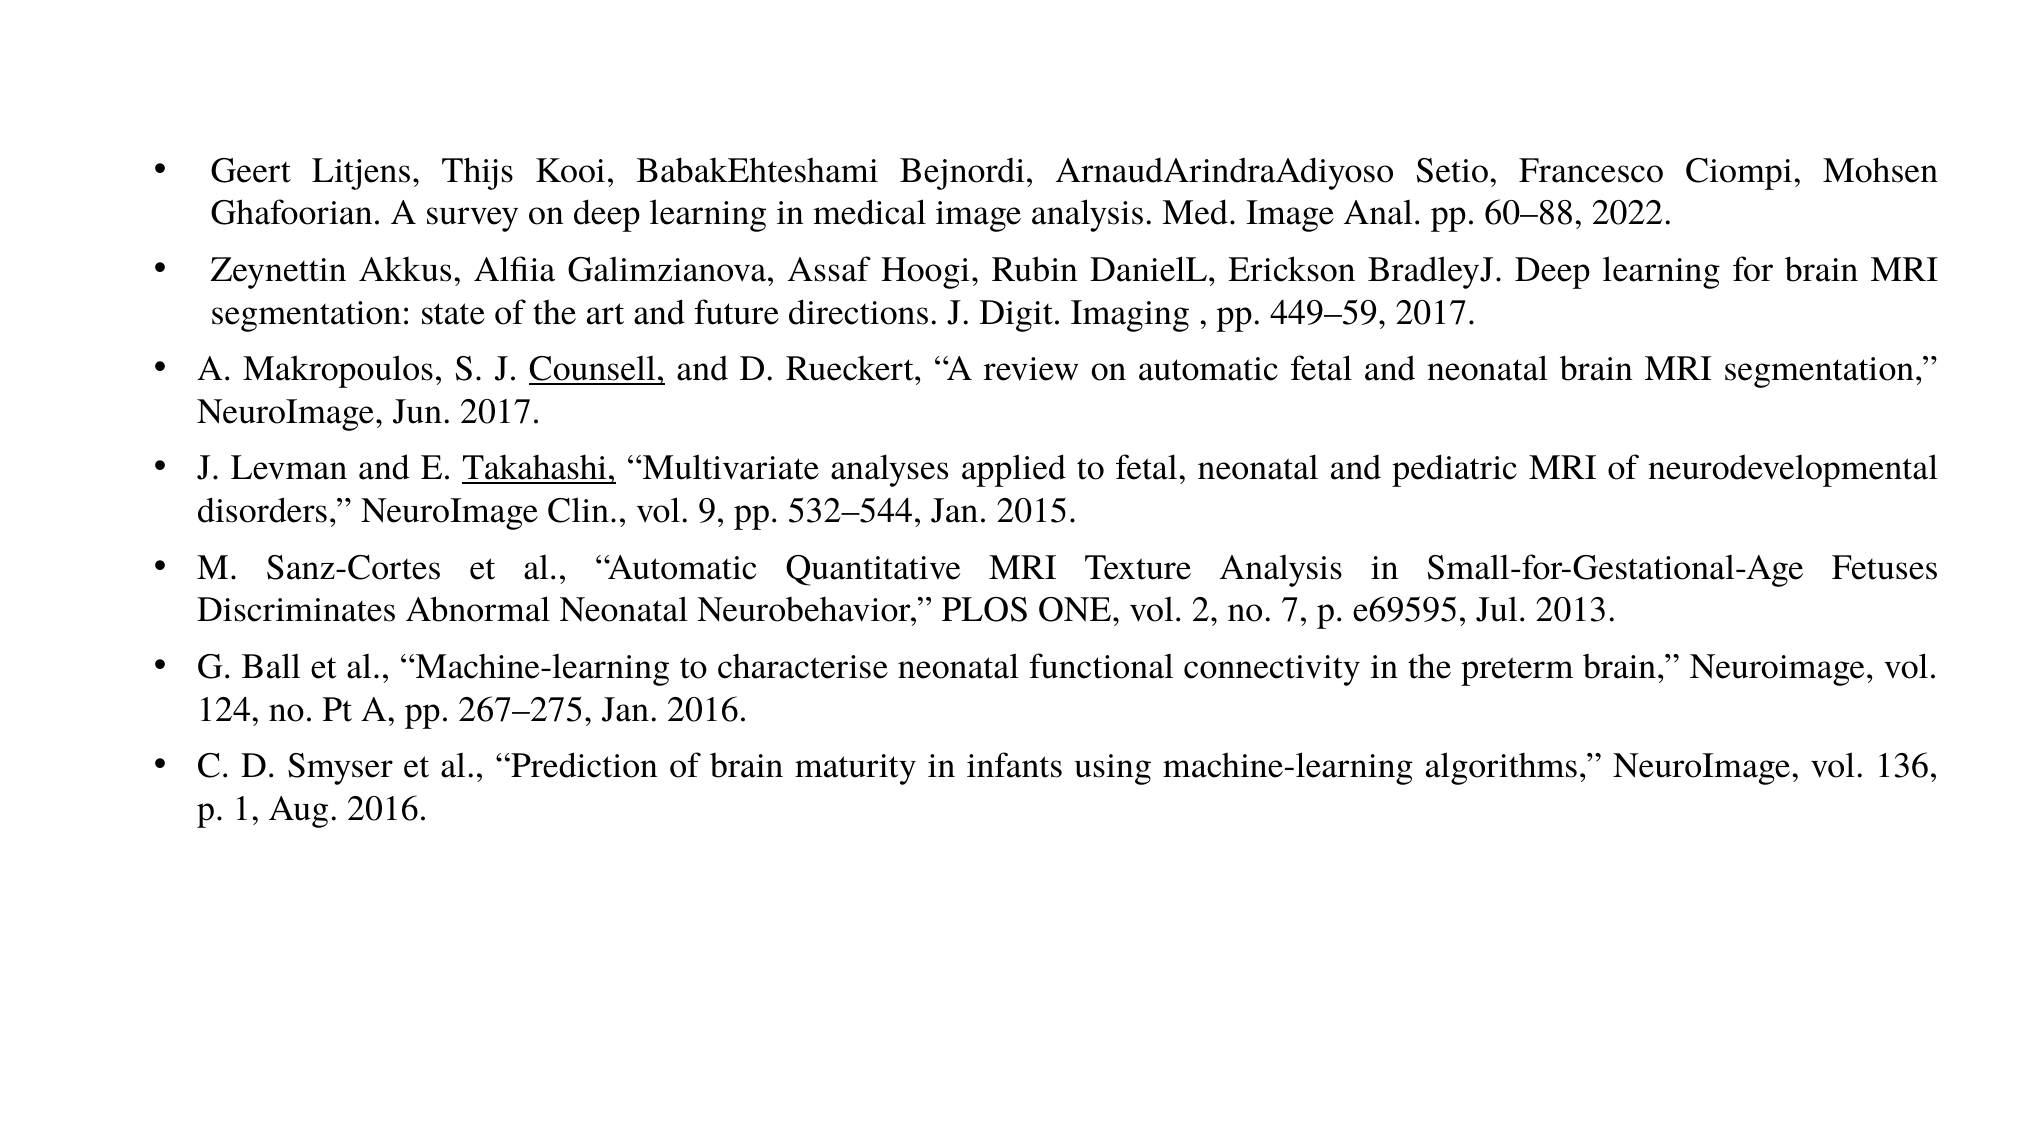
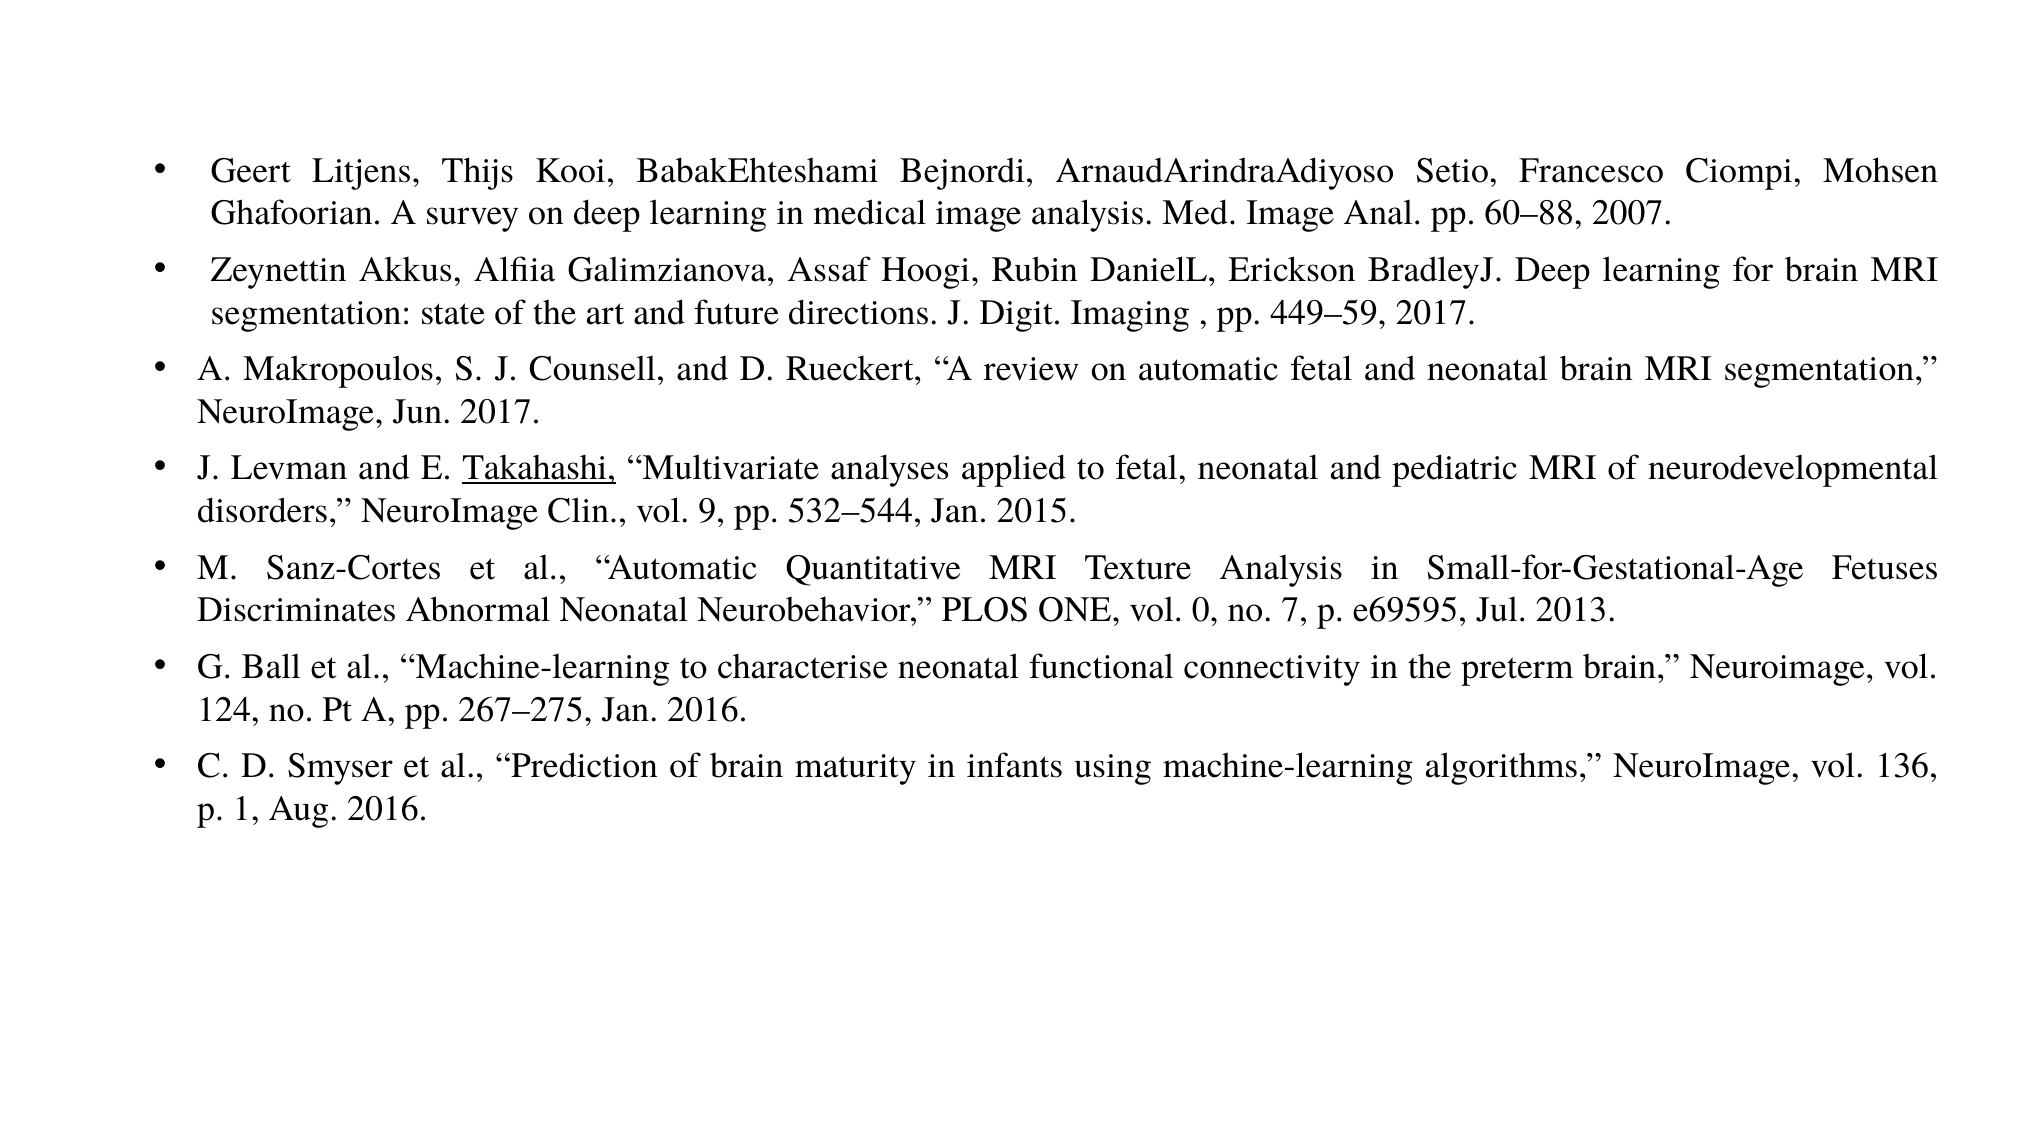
2022: 2022 -> 2007 (1632, 213)
Counsell underline: present -> none (597, 369)
2: 2 -> 0 (1205, 610)
